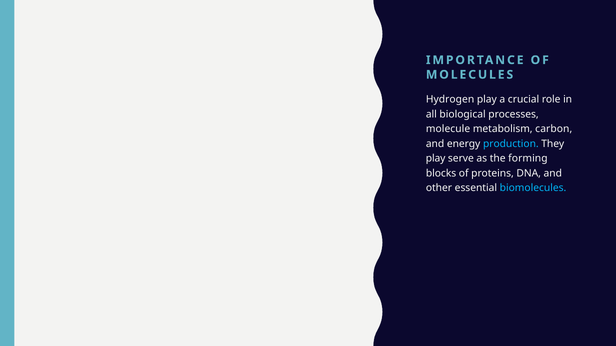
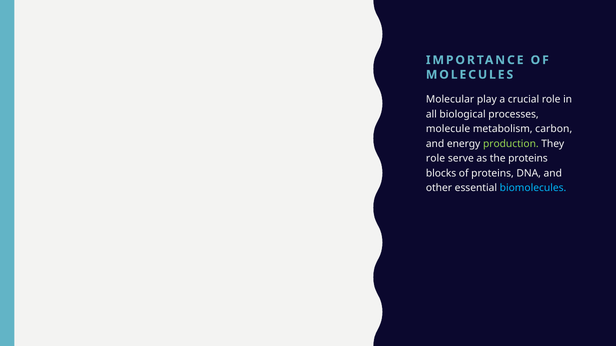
Hydrogen: Hydrogen -> Molecular (450, 100)
production colour: light blue -> light green (511, 144)
play: play -> role (436, 159)
the forming: forming -> proteins (528, 159)
